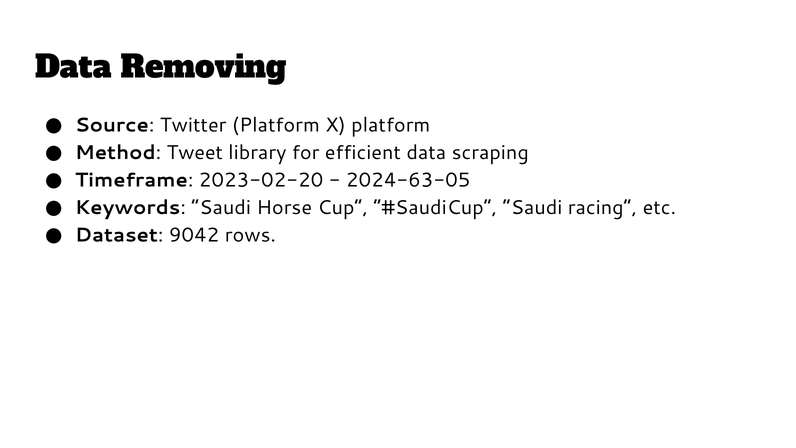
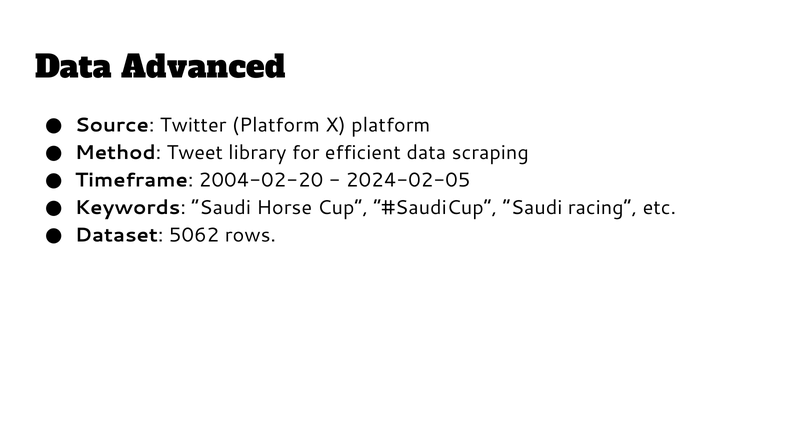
Removing: Removing -> Advanced (203, 67)
2023-02-20: 2023-02-20 -> 2004-02-20 (261, 180)
2024-63-05: 2024-63-05 -> 2024-02-05 (408, 180)
9042: 9042 -> 5062 (194, 235)
